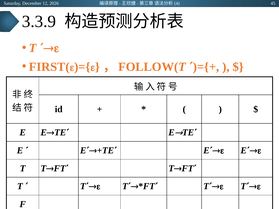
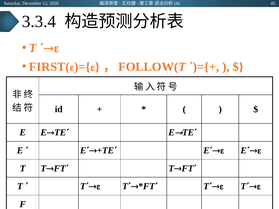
3.3.9: 3.3.9 -> 3.3.4 (39, 21)
